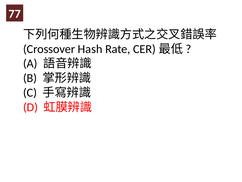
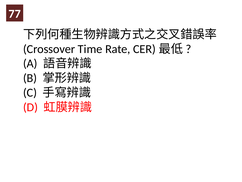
Hash: Hash -> Time (90, 49)
